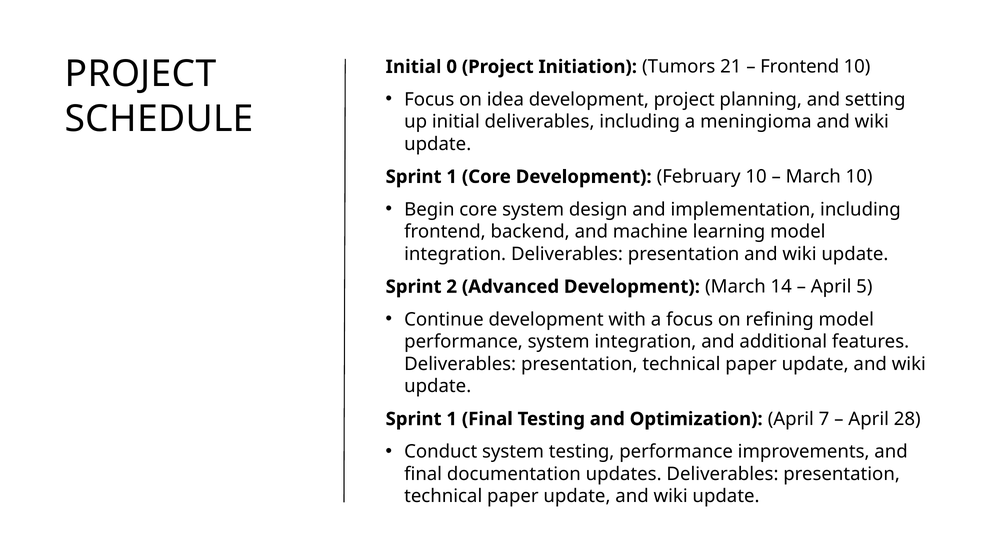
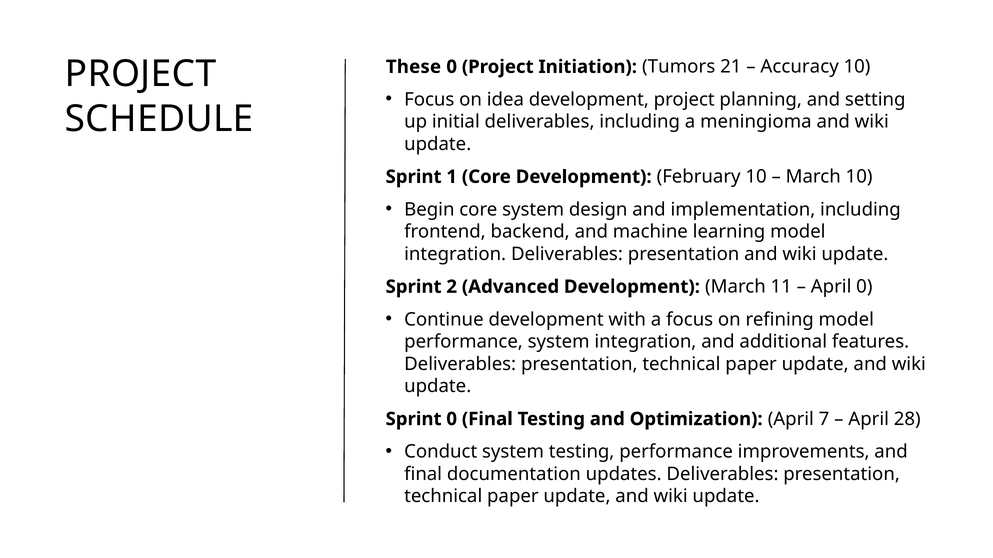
Initial: Initial -> These (413, 67)
Frontend: Frontend -> Accuracy (800, 67)
14: 14 -> 11 (781, 287)
April 5: 5 -> 0 (864, 287)
1: 1 -> 0 (452, 419)
